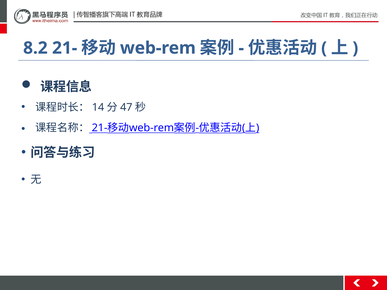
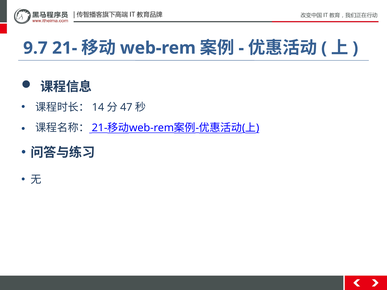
8.2: 8.2 -> 9.7 (35, 48)
